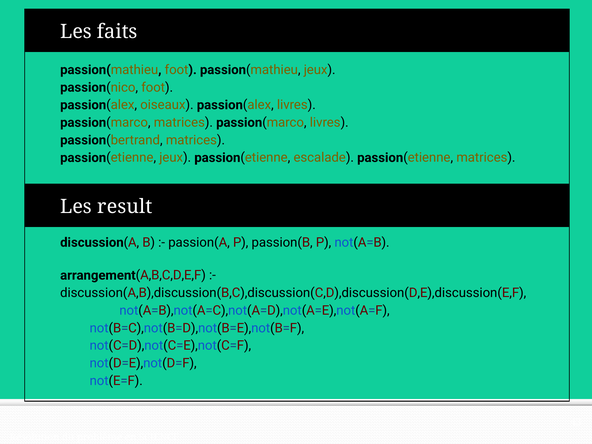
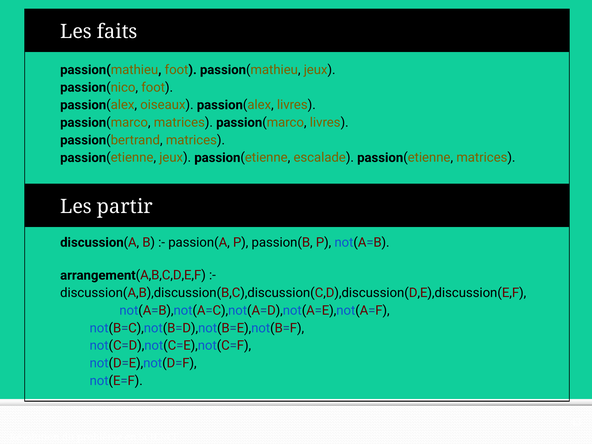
result: result -> partir (125, 206)
